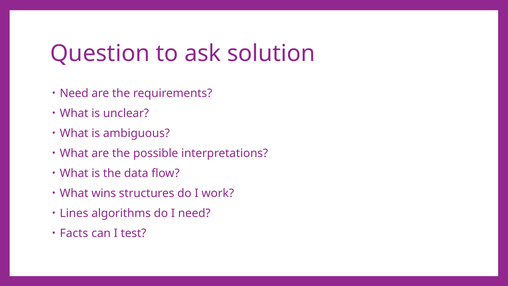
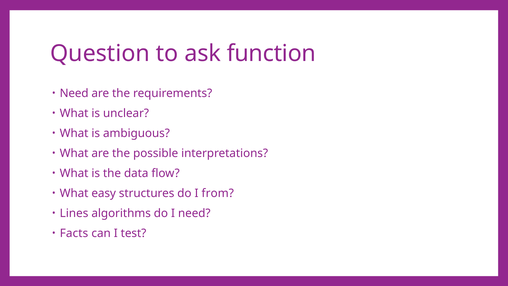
solution: solution -> function (271, 54)
wins: wins -> easy (104, 193)
work: work -> from (218, 193)
